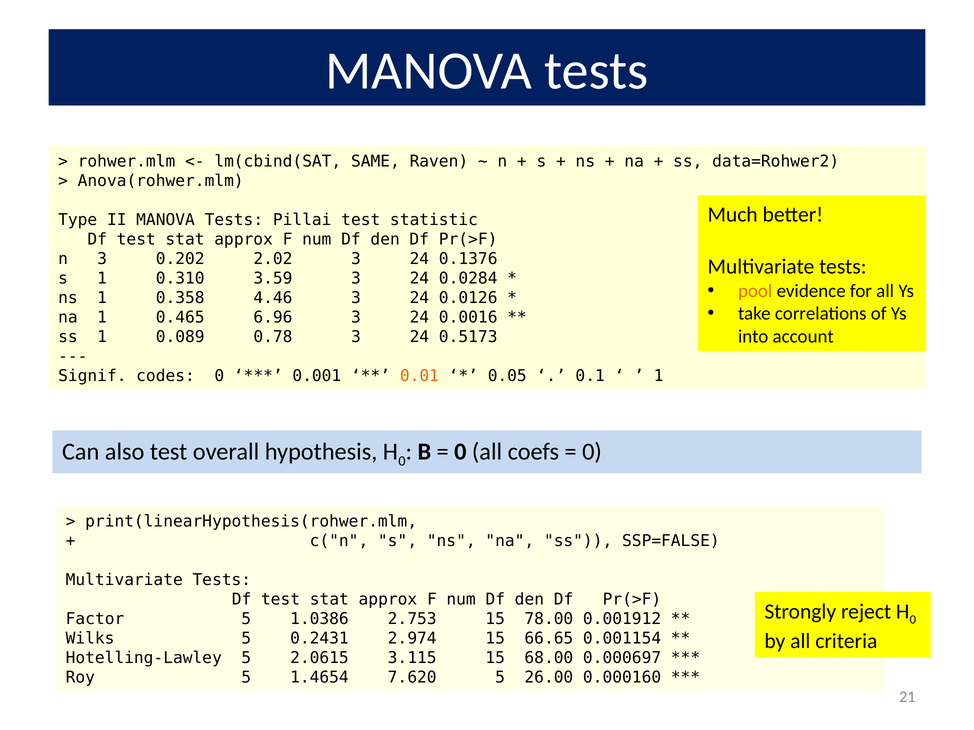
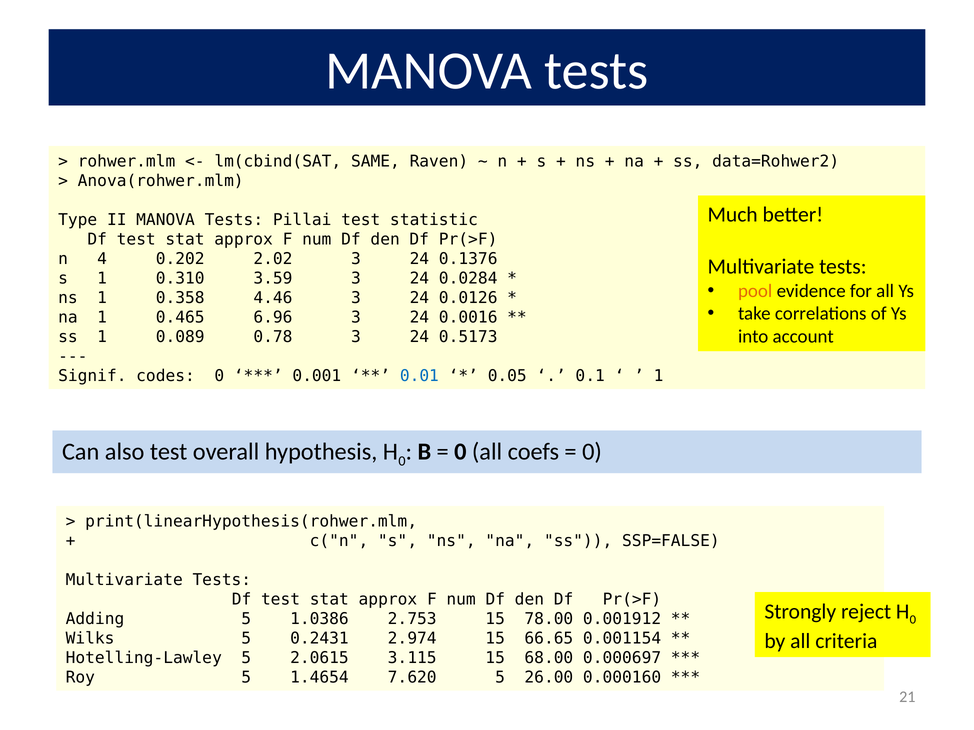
n 3: 3 -> 4 (102, 259)
0.01 colour: orange -> blue (419, 376)
Factor: Factor -> Adding (95, 619)
